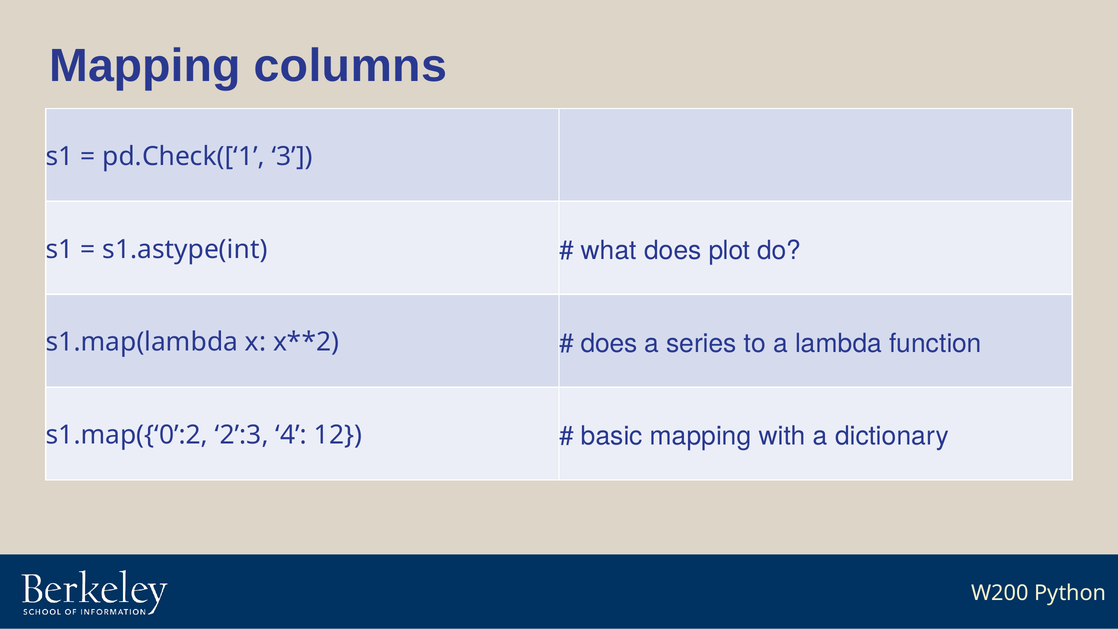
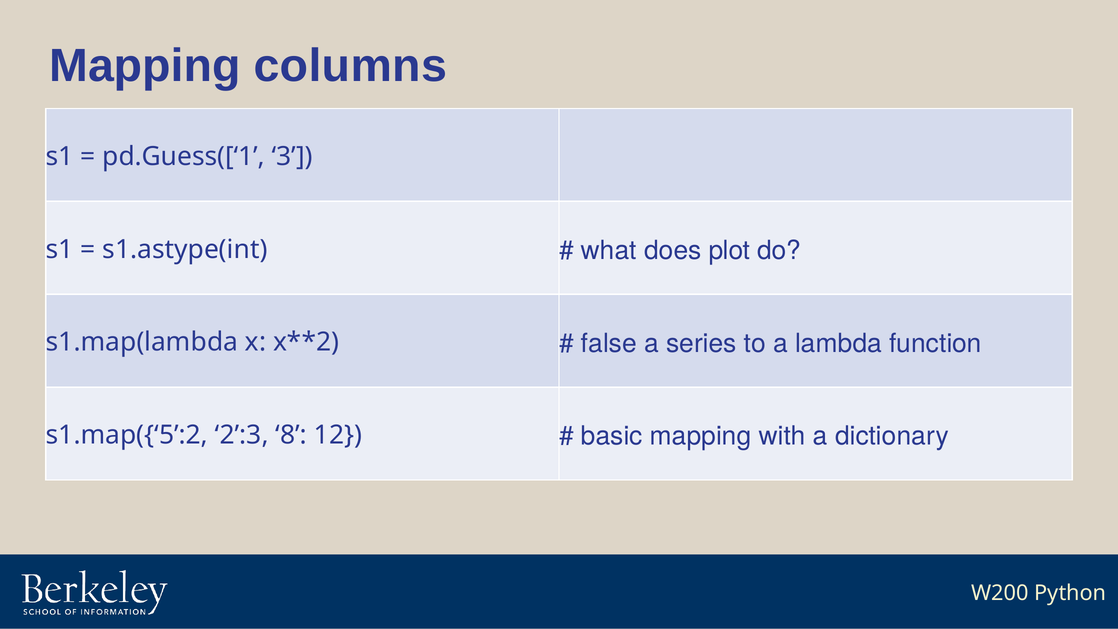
pd.Check([‘1: pd.Check([‘1 -> pd.Guess([‘1 (184, 156)
does: does -> false (609, 343)
s1.map({‘0’:2: s1.map({‘0’:2 -> s1.map({‘5’:2 (127, 435)
4: 4 -> 8 (291, 435)
